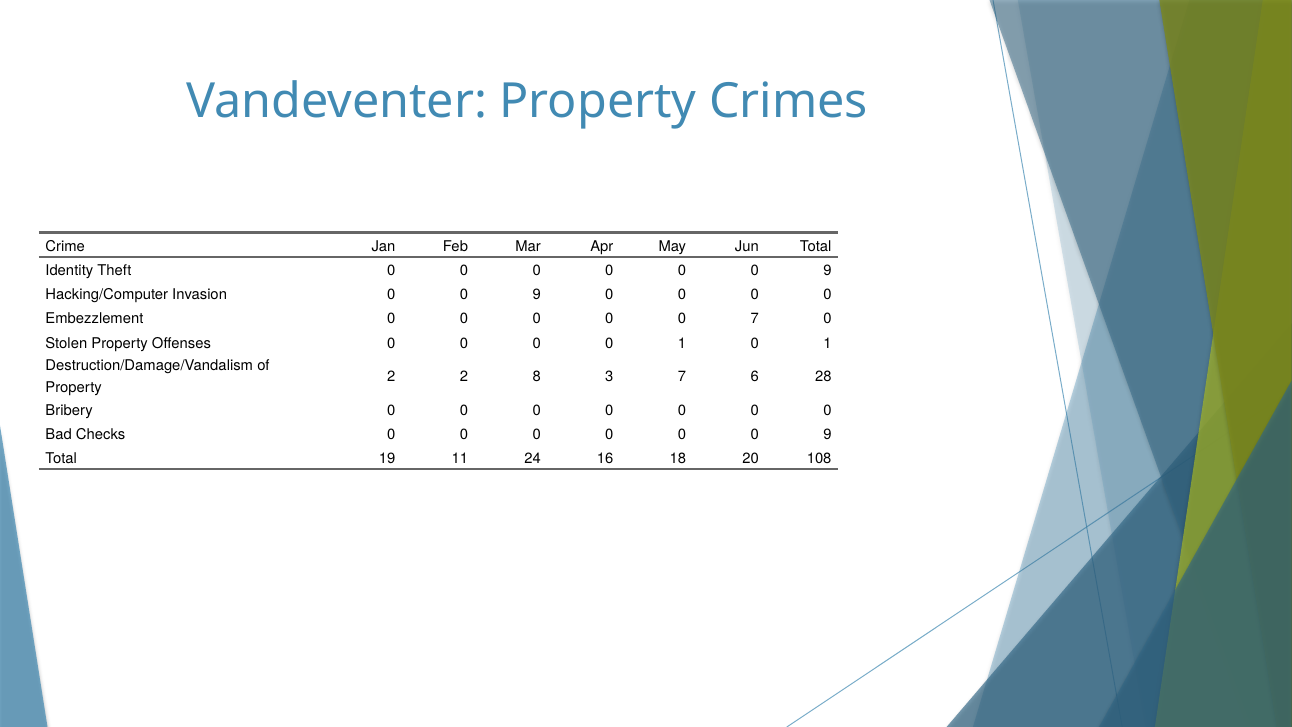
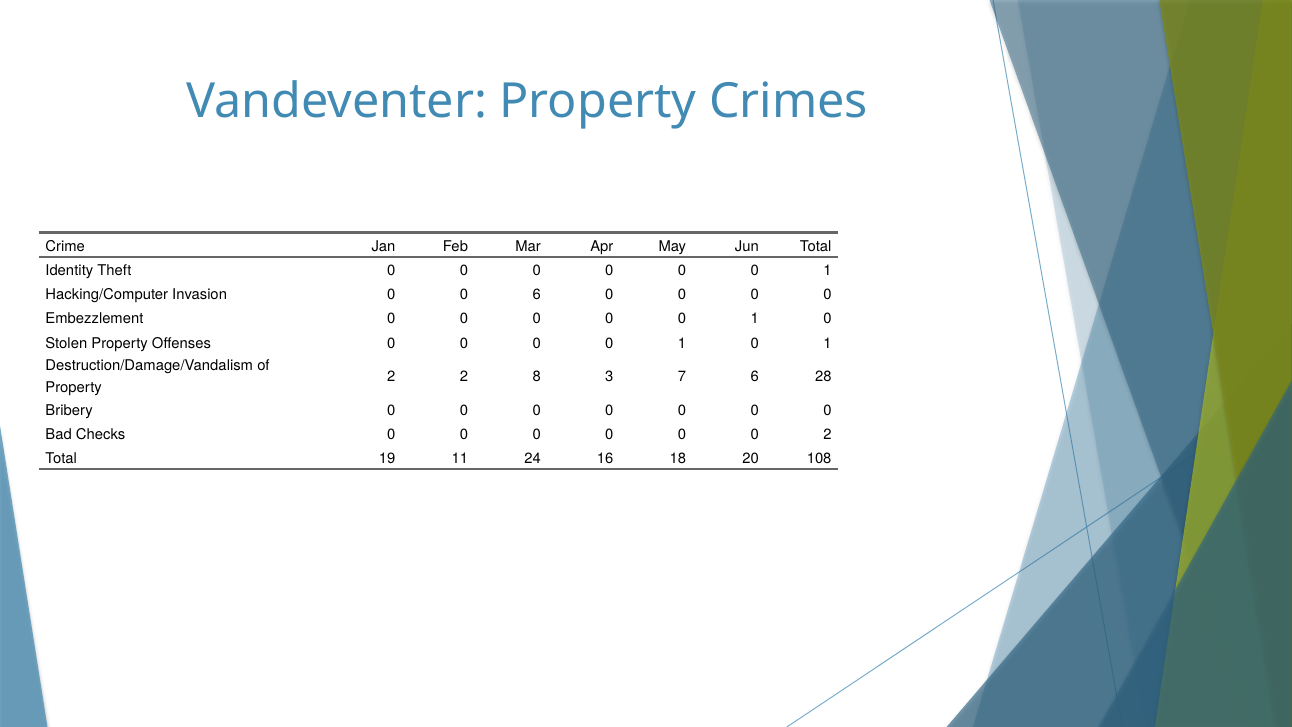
9: 9 -> 1 (827, 270)
Invasion 0 0 9: 9 -> 6 (537, 295)
7: 7 -> 1 (755, 319)
9: 9 -> 2 (827, 434)
